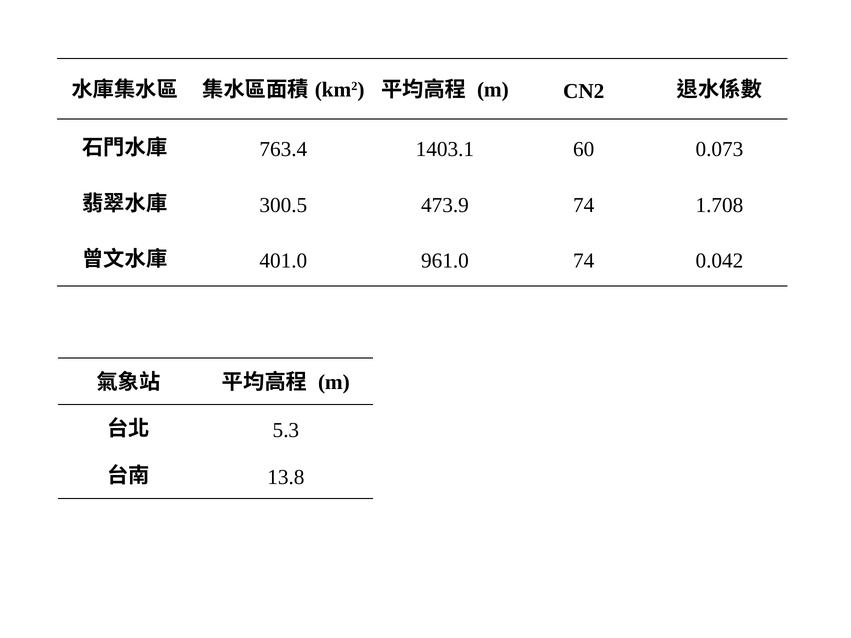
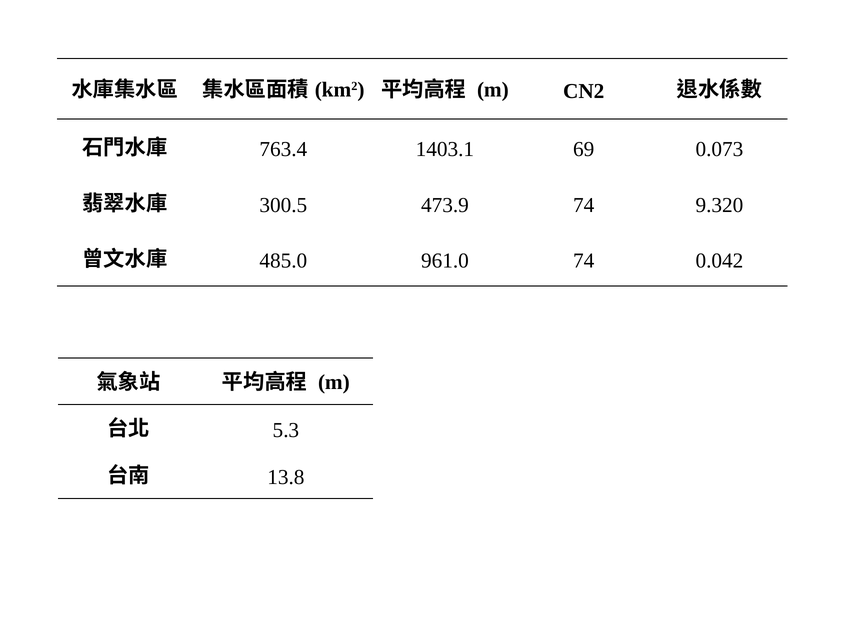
60: 60 -> 69 (584, 149)
1.708: 1.708 -> 9.320 (719, 205)
401.0: 401.0 -> 485.0 (283, 261)
